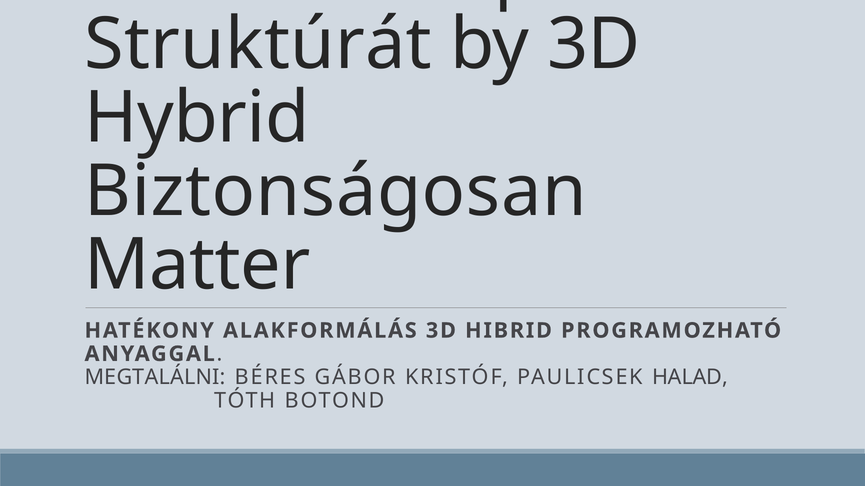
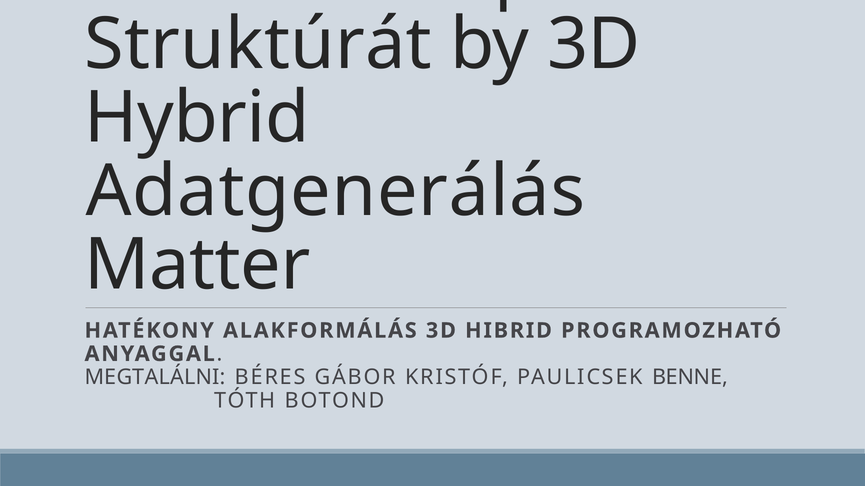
Biztonságosan: Biztonságosan -> Adatgenerálás (335, 192)
HALAD: HALAD -> BENNE (690, 378)
